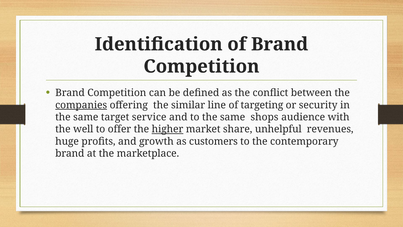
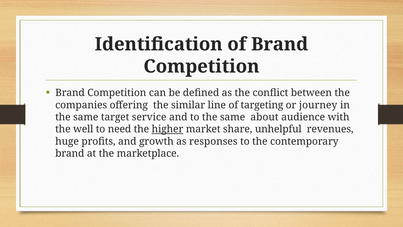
companies underline: present -> none (81, 105)
security: security -> journey (318, 105)
shops: shops -> about (264, 117)
offer: offer -> need (120, 129)
customers: customers -> responses (213, 141)
